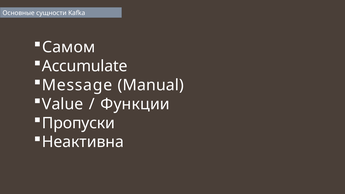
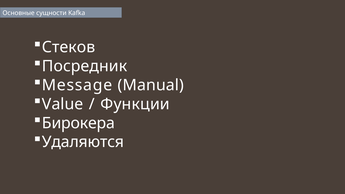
Самом: Самом -> Стеков (69, 47)
Accumulate: Accumulate -> Посредник (85, 66)
Пропуски: Пропуски -> Бирокера (78, 123)
Неактивна: Неактивна -> Удаляются (83, 142)
